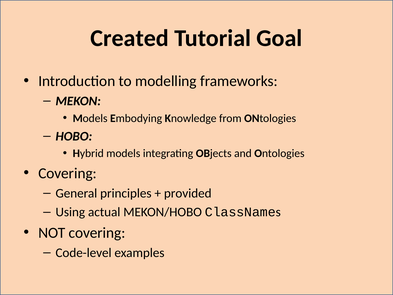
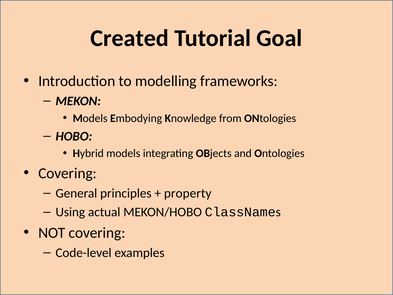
provided: provided -> property (188, 193)
